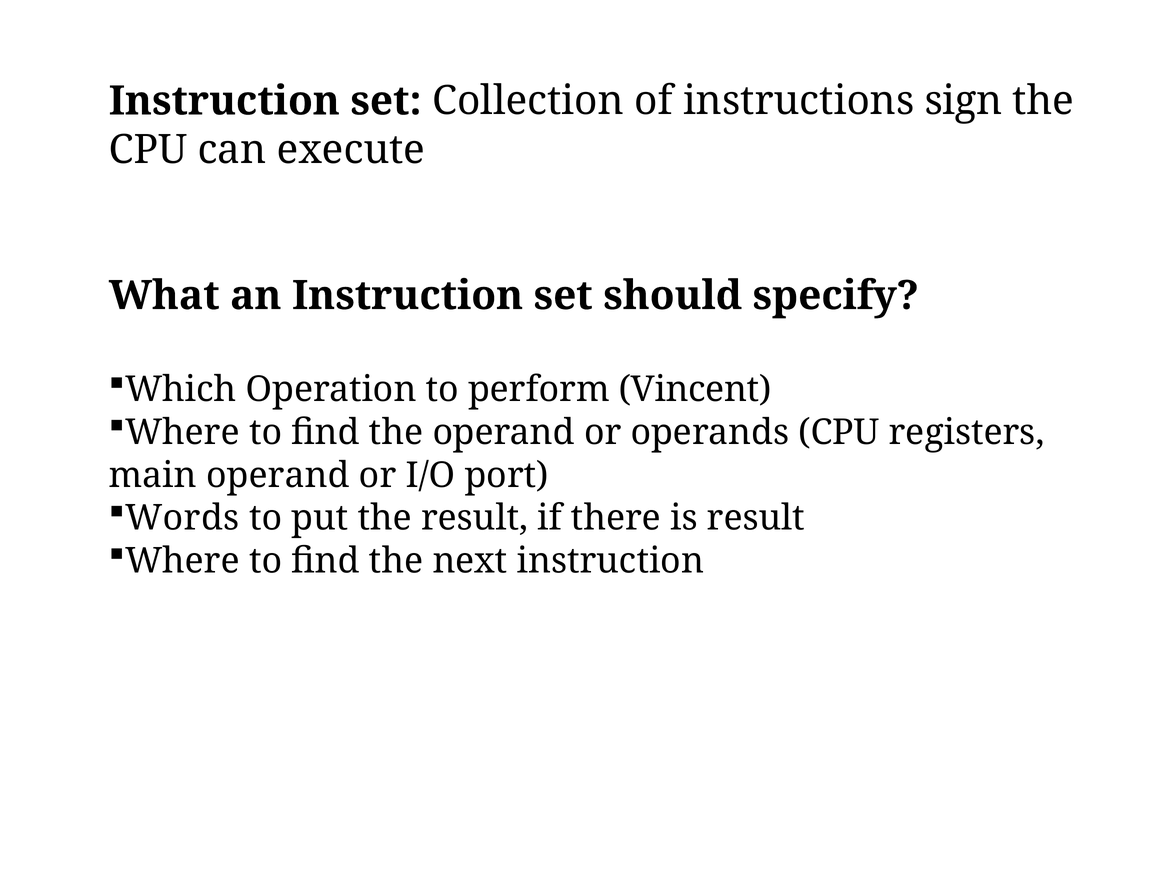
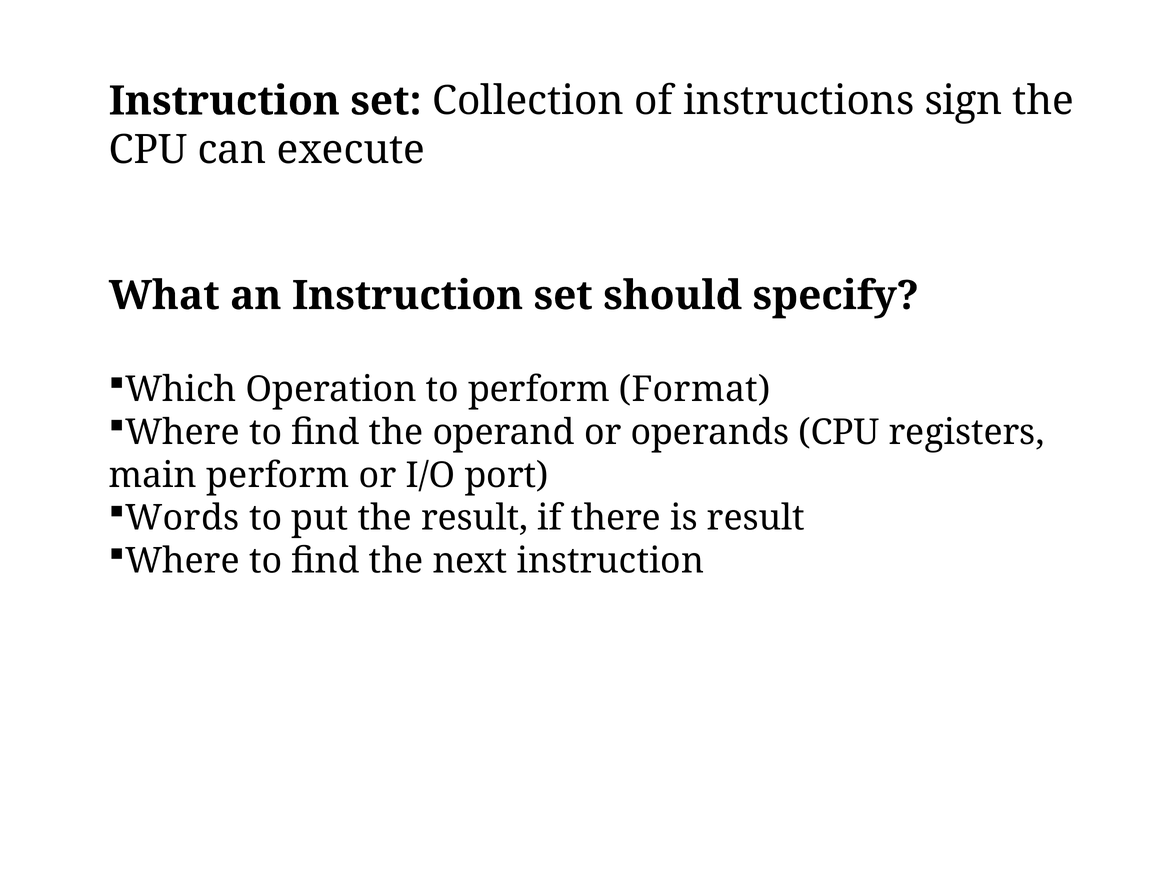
Vincent: Vincent -> Format (695, 390)
main operand: operand -> perform (278, 475)
